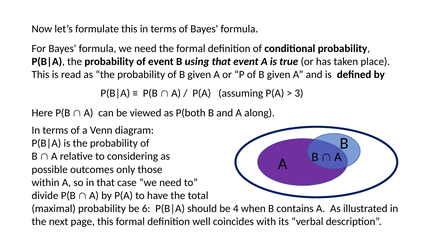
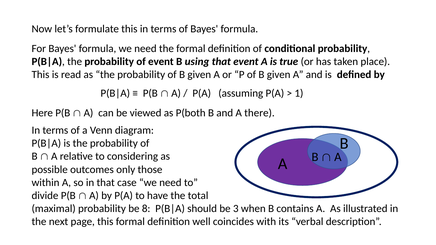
3: 3 -> 1 (299, 93)
along: along -> there (260, 113)
6: 6 -> 8 (146, 209)
4: 4 -> 3 (236, 209)
